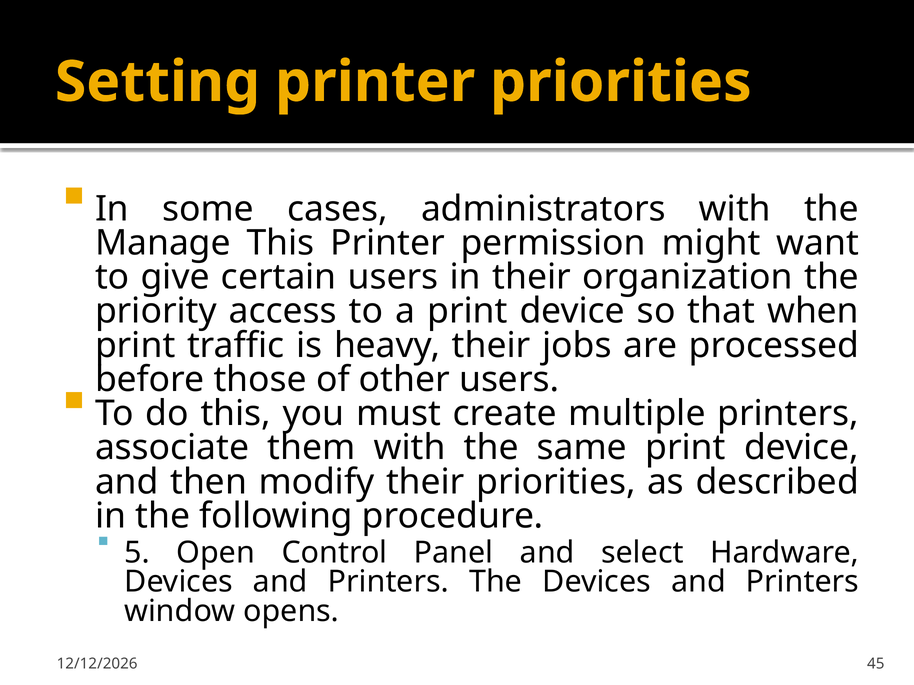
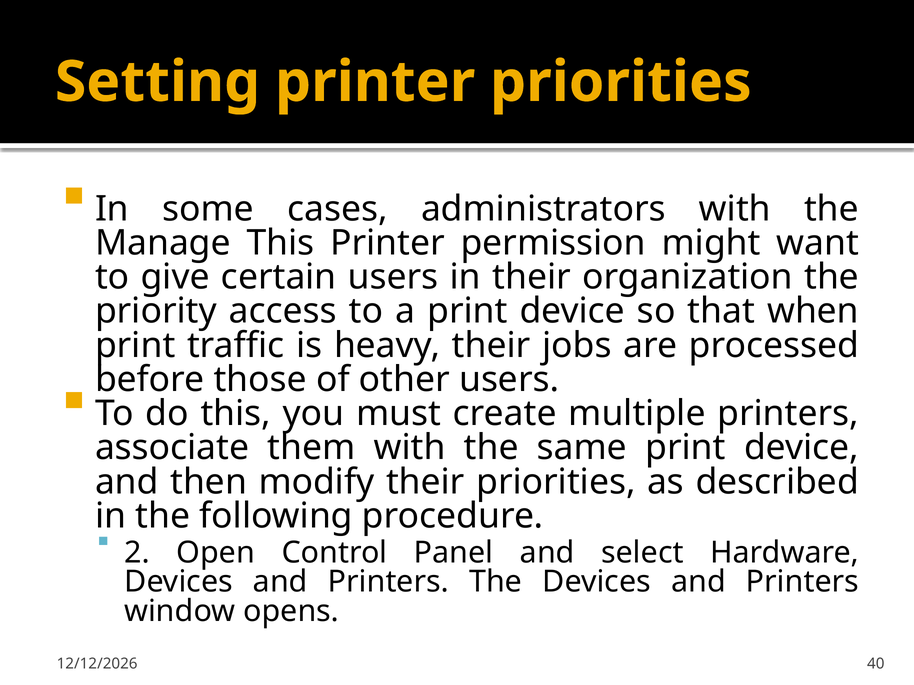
5: 5 -> 2 (137, 553)
45: 45 -> 40 (876, 664)
